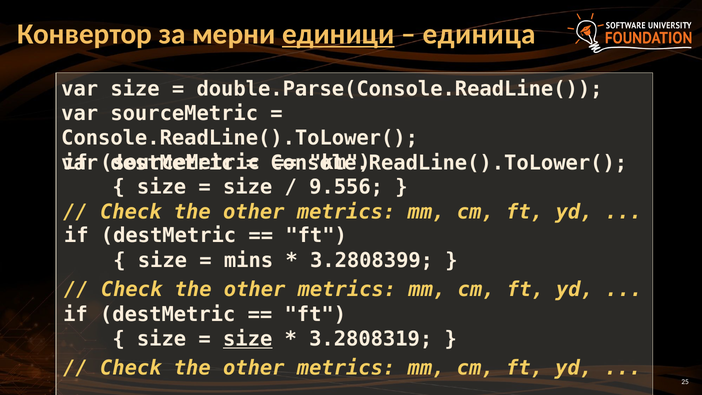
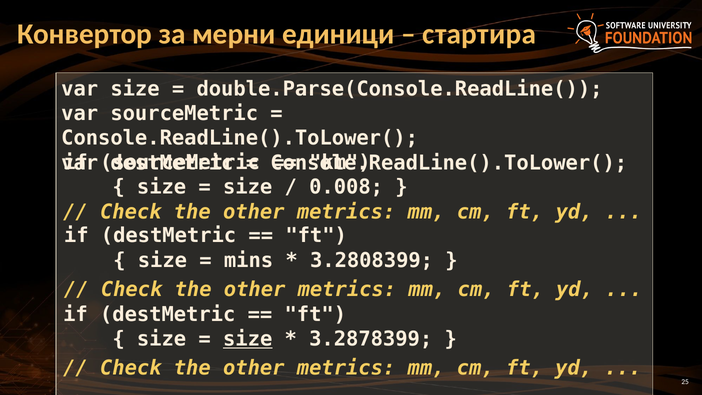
единици underline: present -> none (338, 34)
единица: единица -> стартира (479, 34)
9.556: 9.556 -> 0.008 (346, 187)
3.2808319: 3.2808319 -> 3.2878399 (371, 339)
